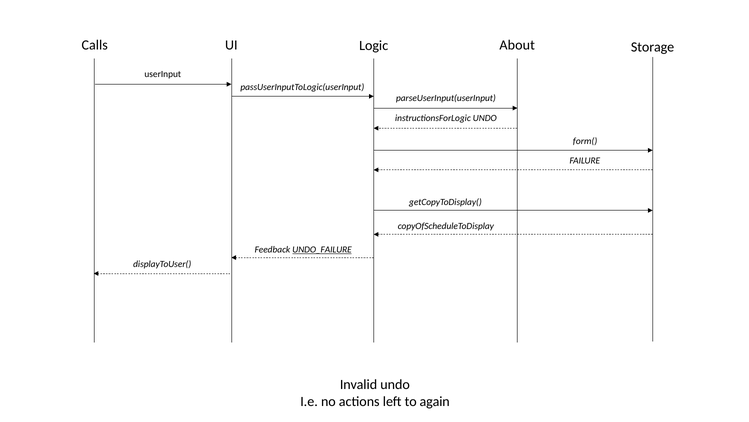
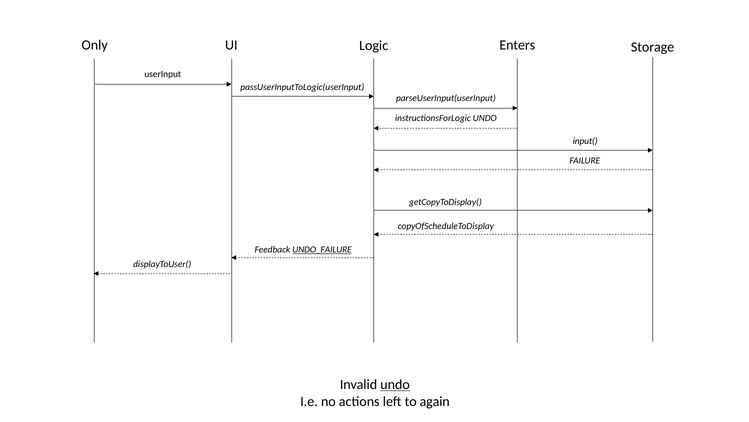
Calls: Calls -> Only (95, 45)
About: About -> Enters (517, 45)
form(: form( -> input( (585, 141)
undo underline: none -> present (395, 384)
